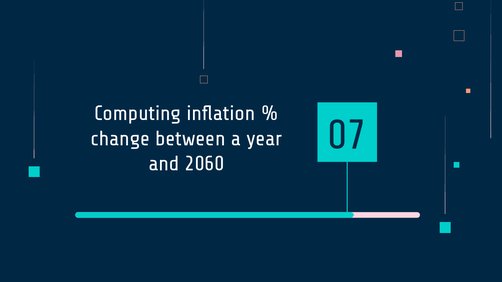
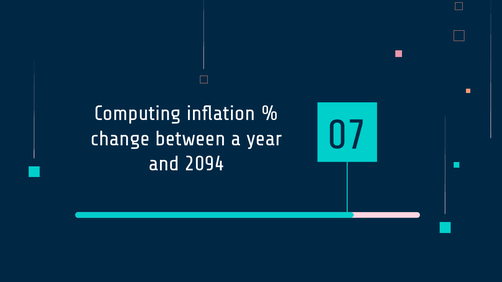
2060: 2060 -> 2094 (205, 164)
